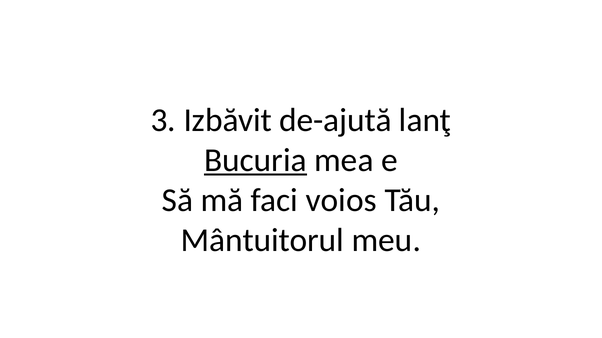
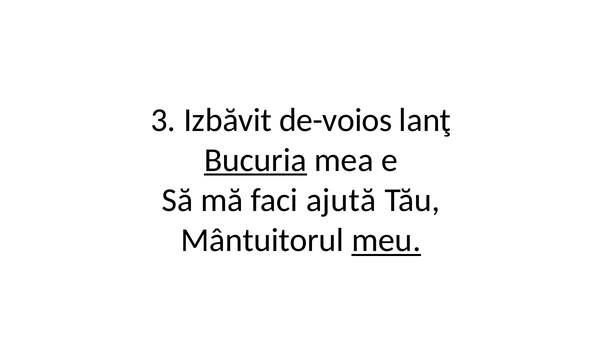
de-ajută: de-ajută -> de-voios (336, 121)
voios: voios -> ajută (341, 201)
meu underline: none -> present (386, 241)
